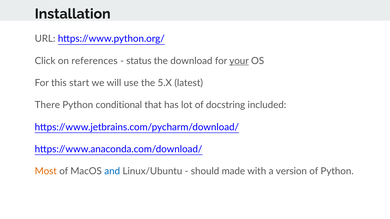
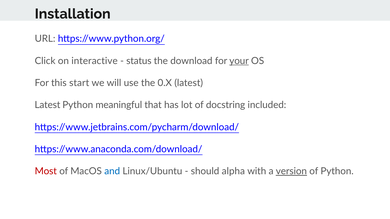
references: references -> interactive (95, 61)
5.X: 5.X -> 0.X (165, 83)
There: There -> Latest (47, 105)
conditional: conditional -> meaningful (119, 105)
Most colour: orange -> red (46, 171)
made: made -> alpha (233, 171)
version underline: none -> present (291, 171)
